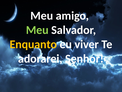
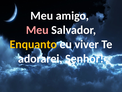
Meu colour: light green -> pink (37, 30)
